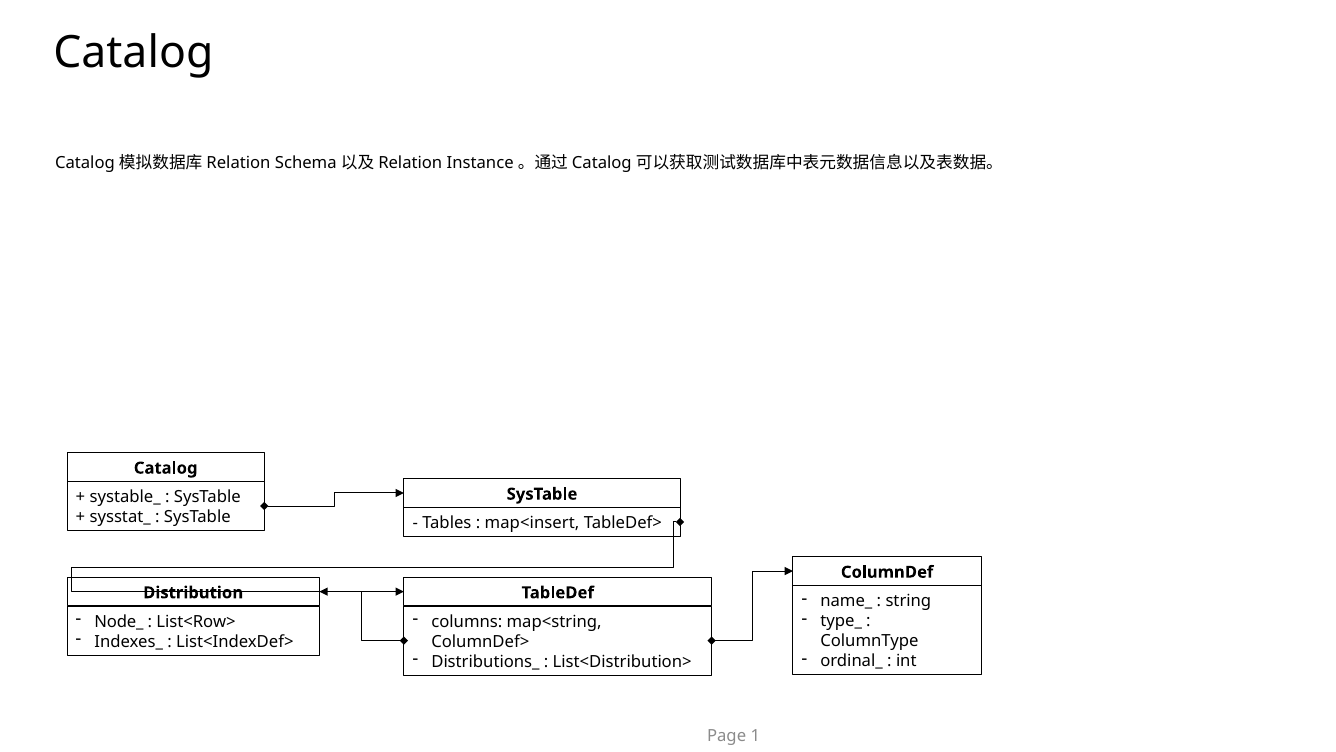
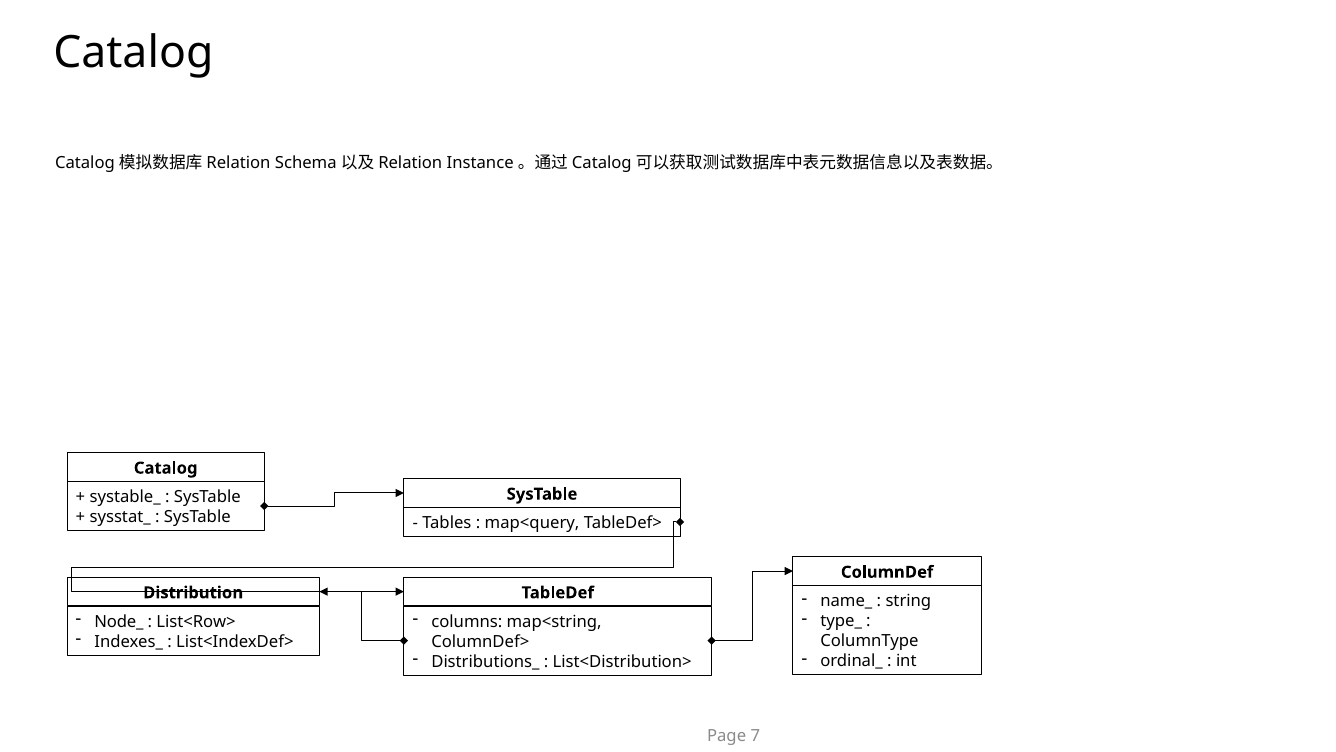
map<insert: map<insert -> map<query (532, 523)
1: 1 -> 7 (755, 736)
